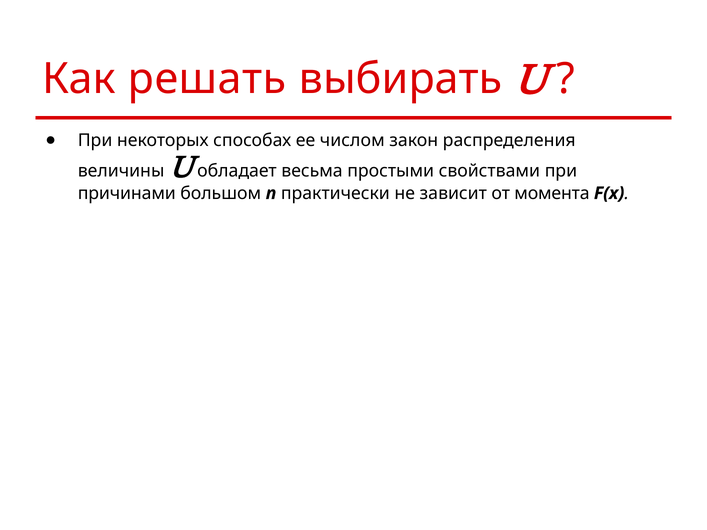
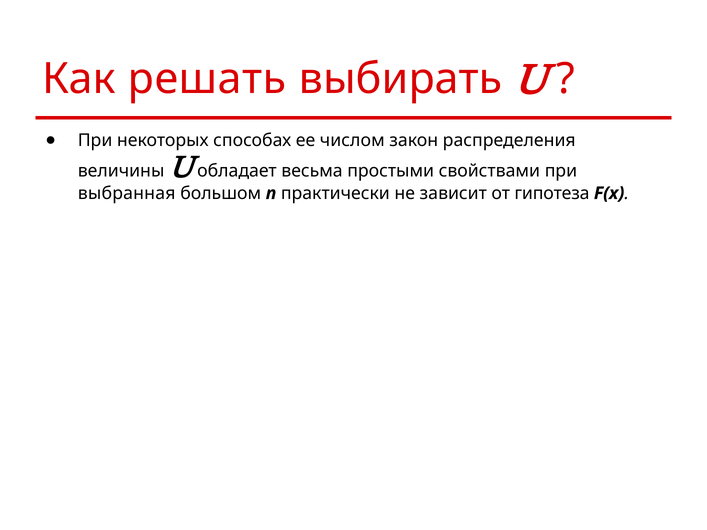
причинами: причинами -> выбранная (127, 193)
момента: момента -> гипотеза (552, 193)
